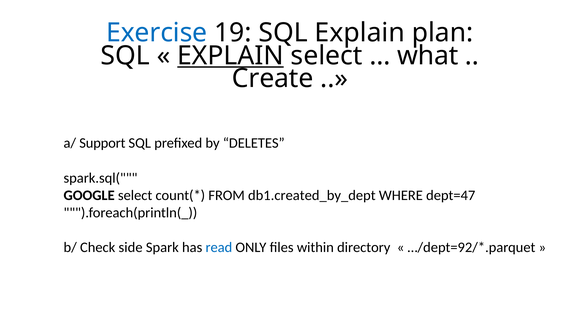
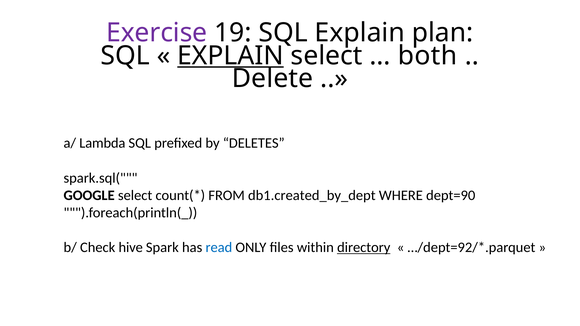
Exercise colour: blue -> purple (157, 33)
what: what -> both (428, 56)
Create: Create -> Delete (273, 79)
Support: Support -> Lambda (102, 143)
dept=47: dept=47 -> dept=90 (451, 195)
side: side -> hive (131, 248)
directory underline: none -> present (364, 248)
